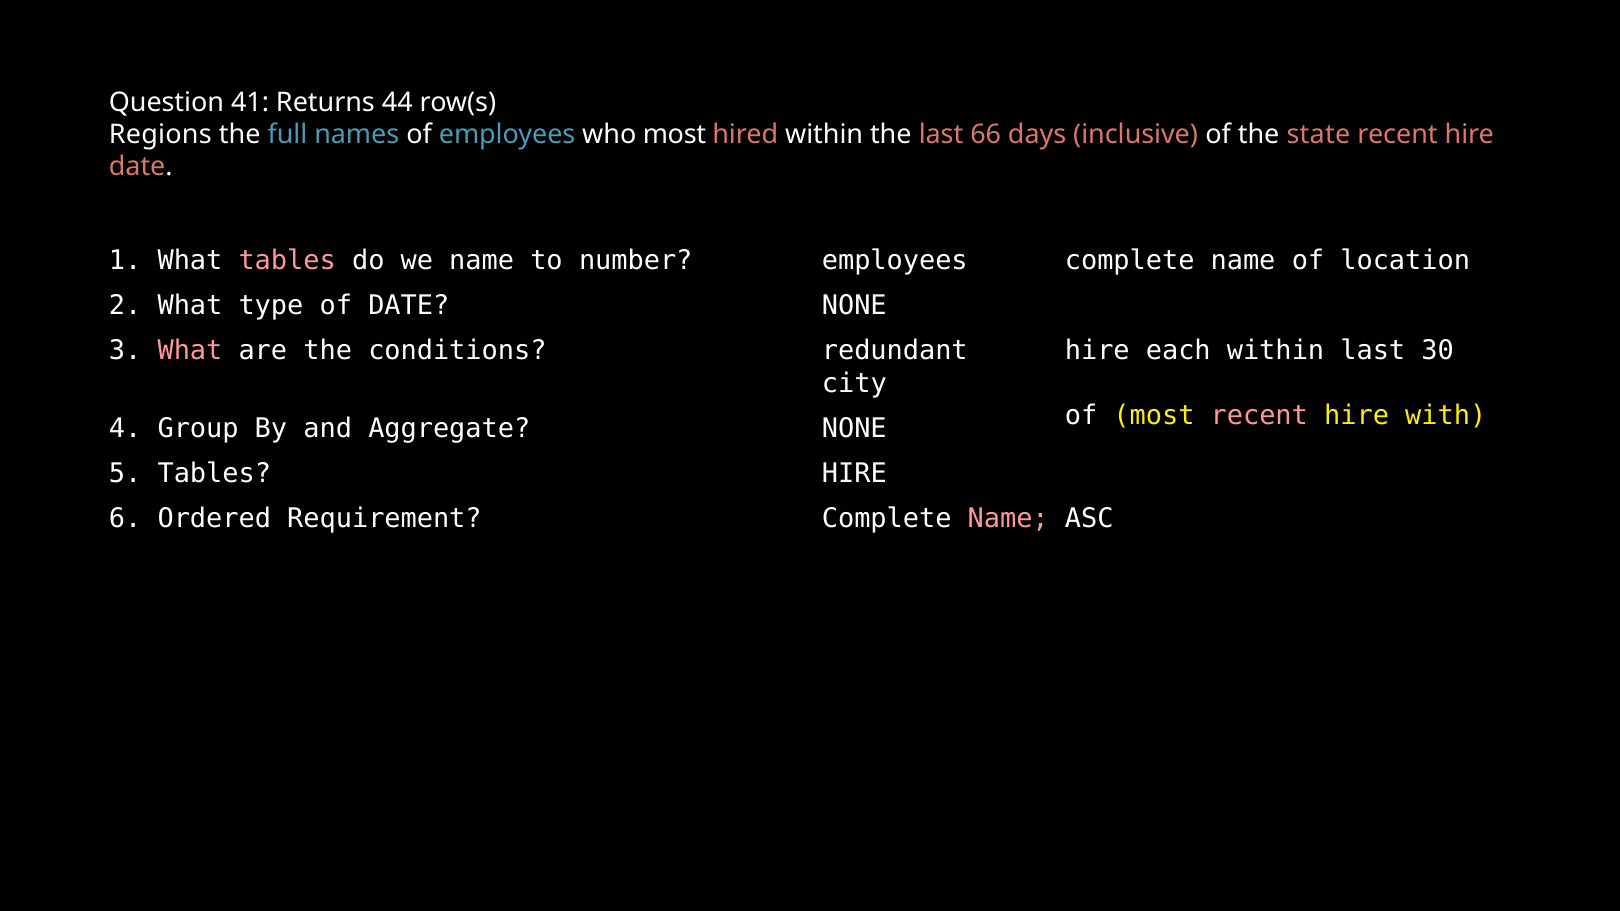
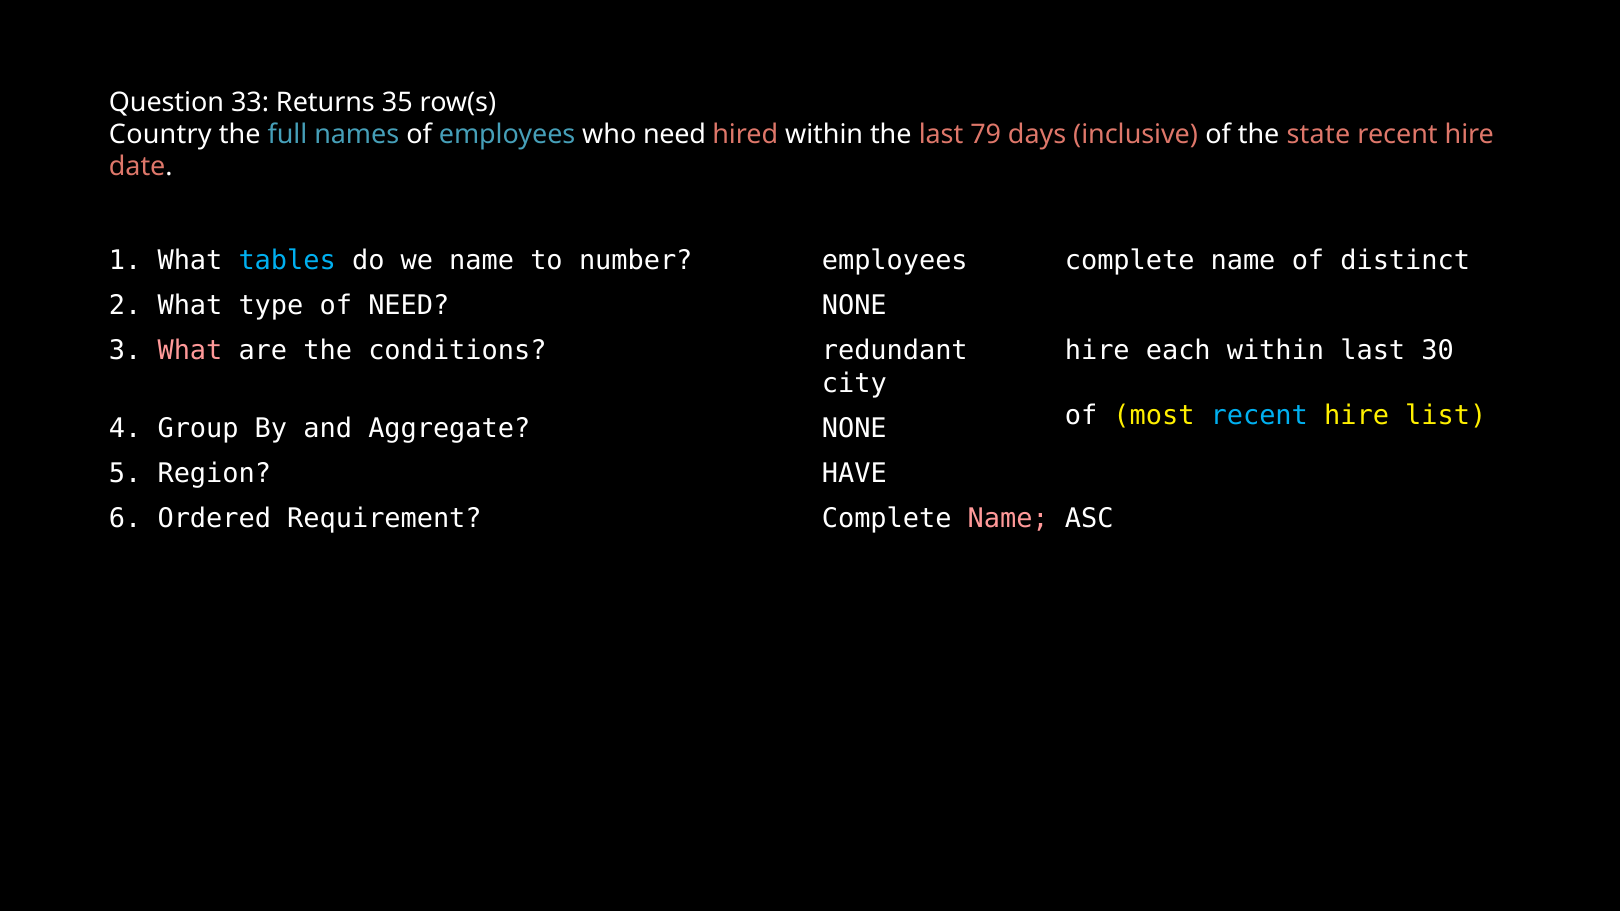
41: 41 -> 33 (250, 102)
44: 44 -> 35 (397, 102)
Regions: Regions -> Country (160, 135)
who most: most -> need (674, 135)
66: 66 -> 79 (986, 135)
tables colour: pink -> light blue (287, 261)
location: location -> distinct (1405, 261)
of DATE: DATE -> NEED (409, 306)
recent colour: pink -> light blue (1259, 416)
with: with -> list (1446, 416)
5 Tables: Tables -> Region (214, 474)
HIRE: HIRE -> HAVE (854, 474)
